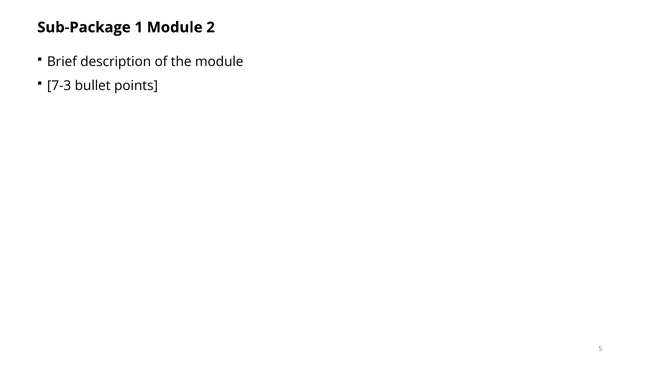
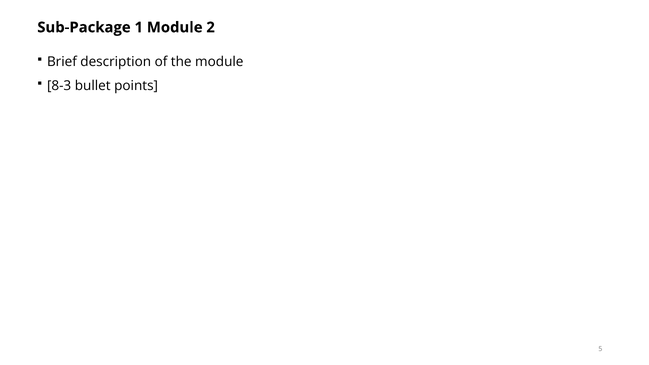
7-3: 7-3 -> 8-3 (59, 86)
